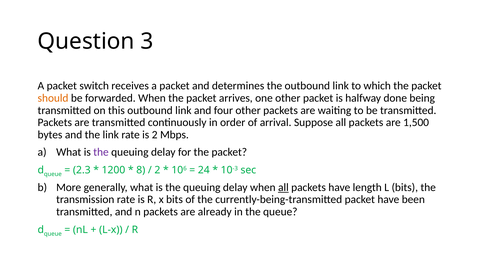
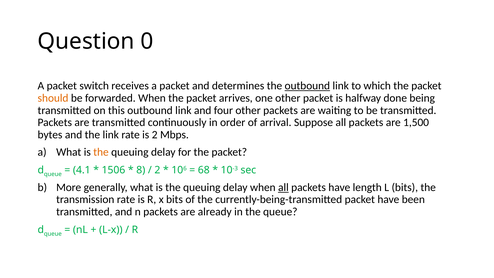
3: 3 -> 0 (147, 41)
outbound underline: none -> present (307, 86)
the colour: purple -> orange (101, 152)
2.3: 2.3 -> 4.1 (82, 170)
1200: 1200 -> 1506 (113, 170)
24: 24 -> 68 (204, 170)
